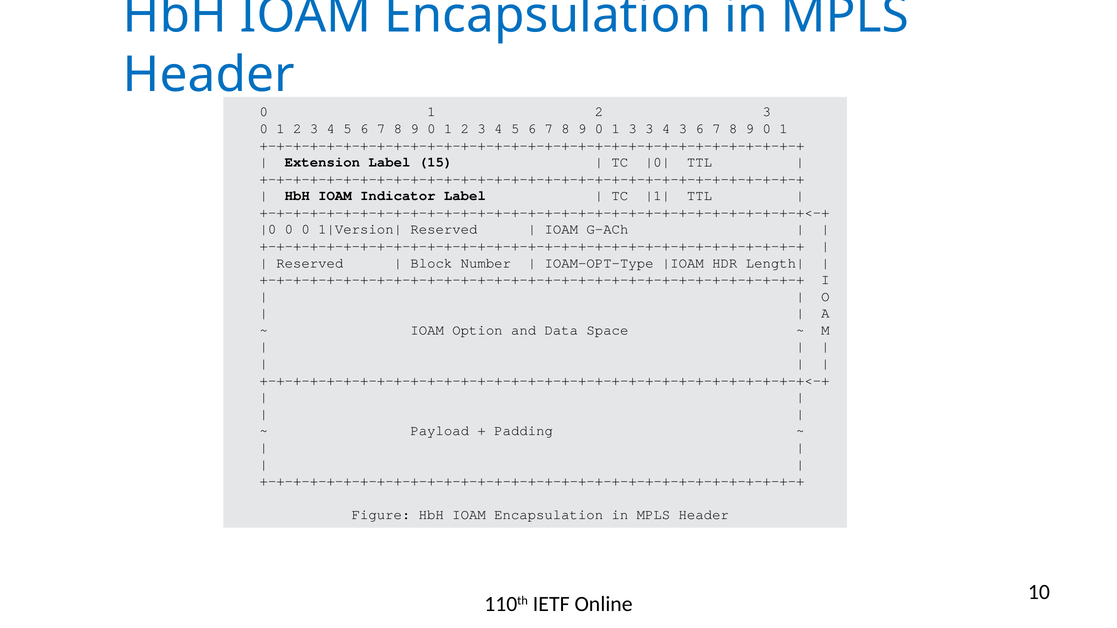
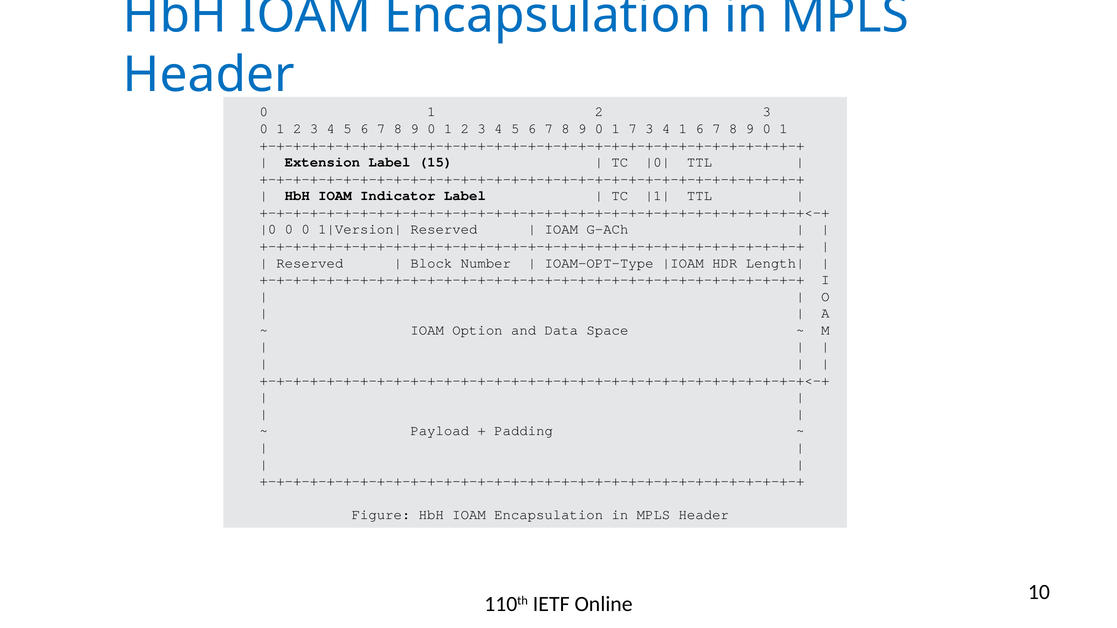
1 3: 3 -> 7 (633, 129)
4 3: 3 -> 1 (683, 129)
